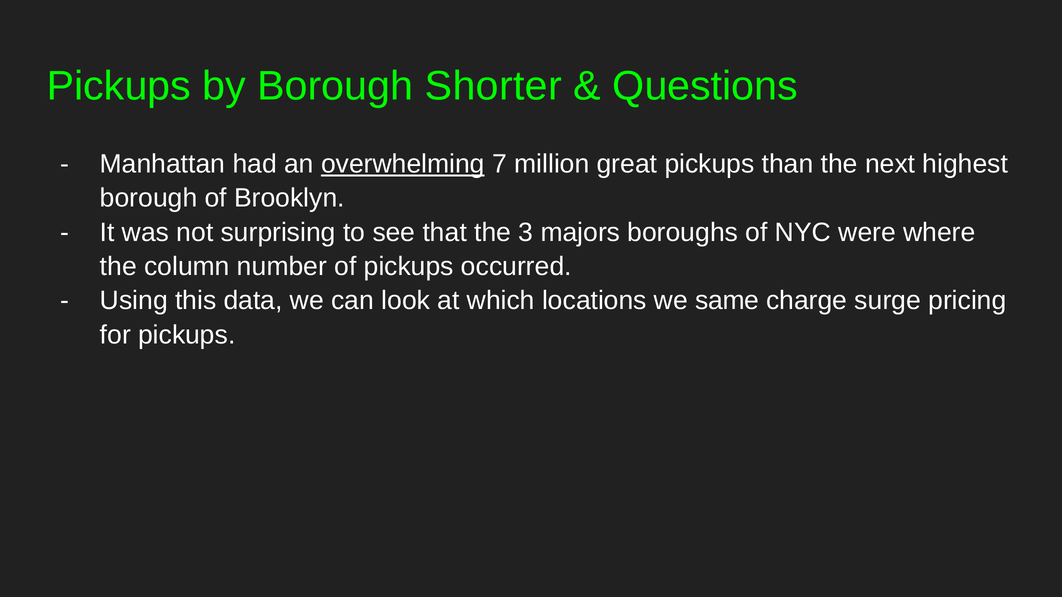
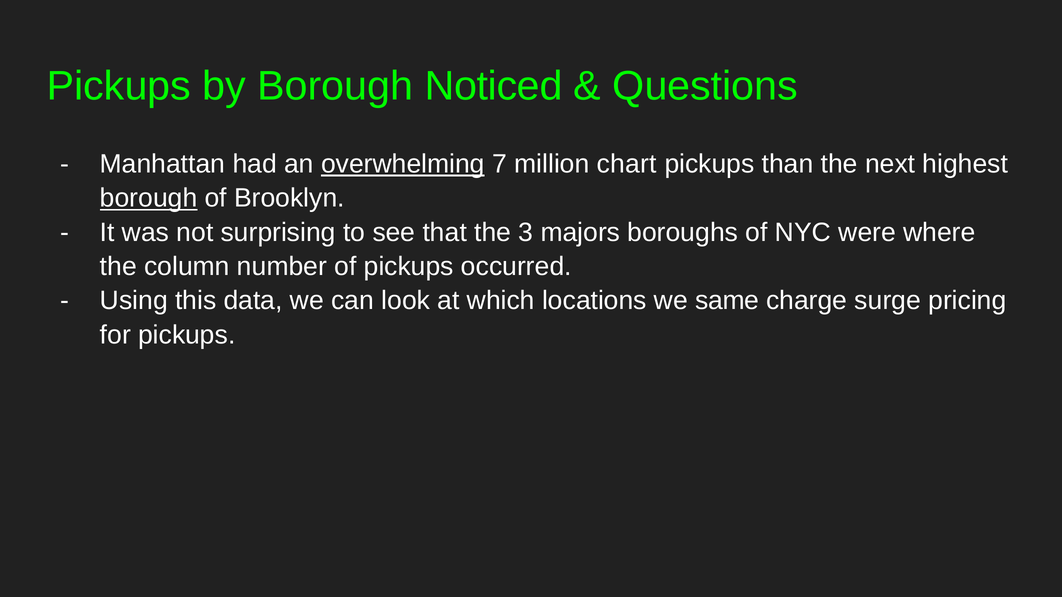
Shorter: Shorter -> Noticed (494, 86)
great: great -> chart (627, 164)
borough underline: none -> present (149, 198)
